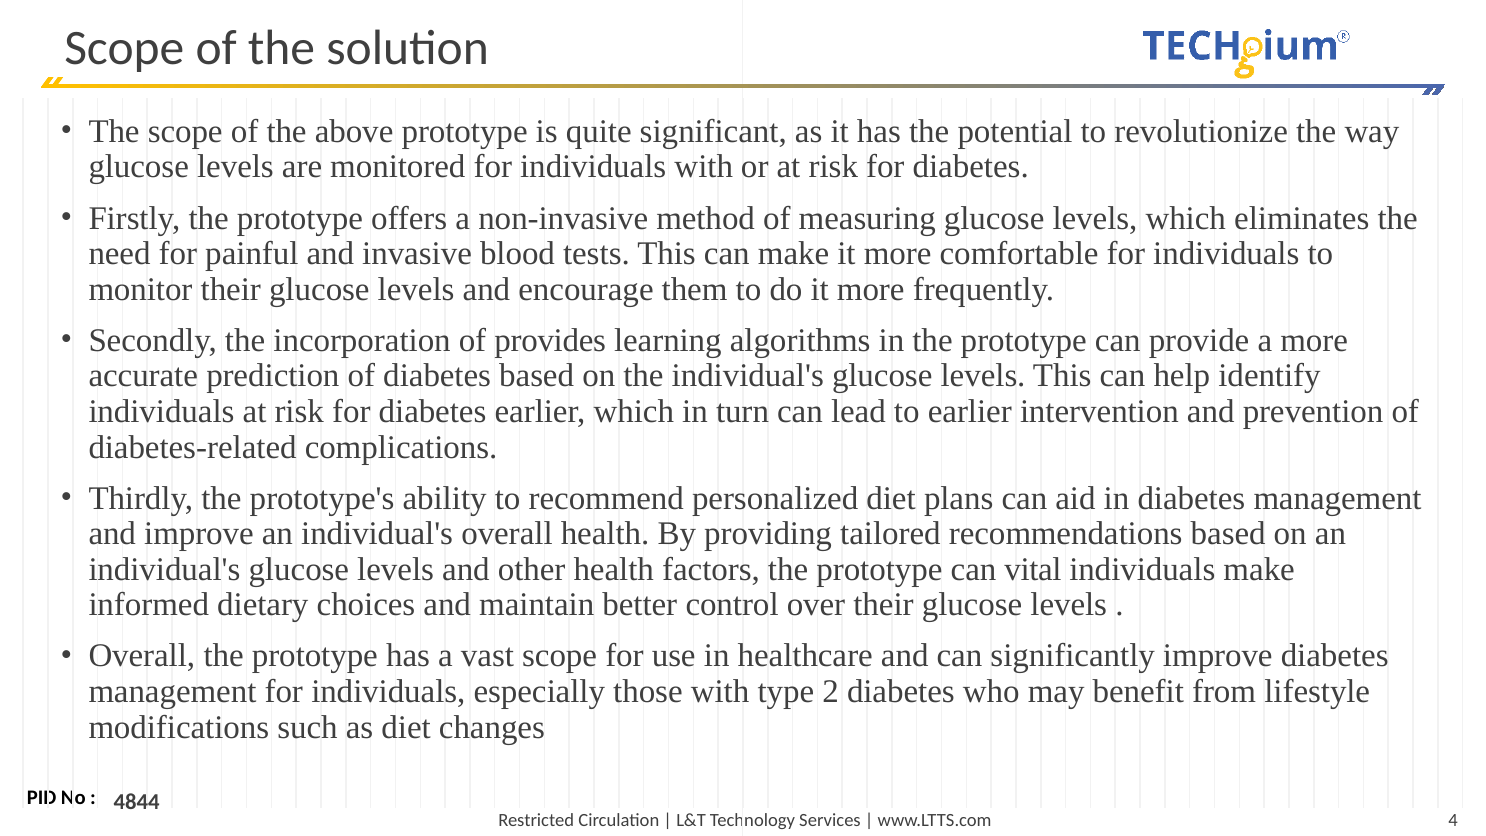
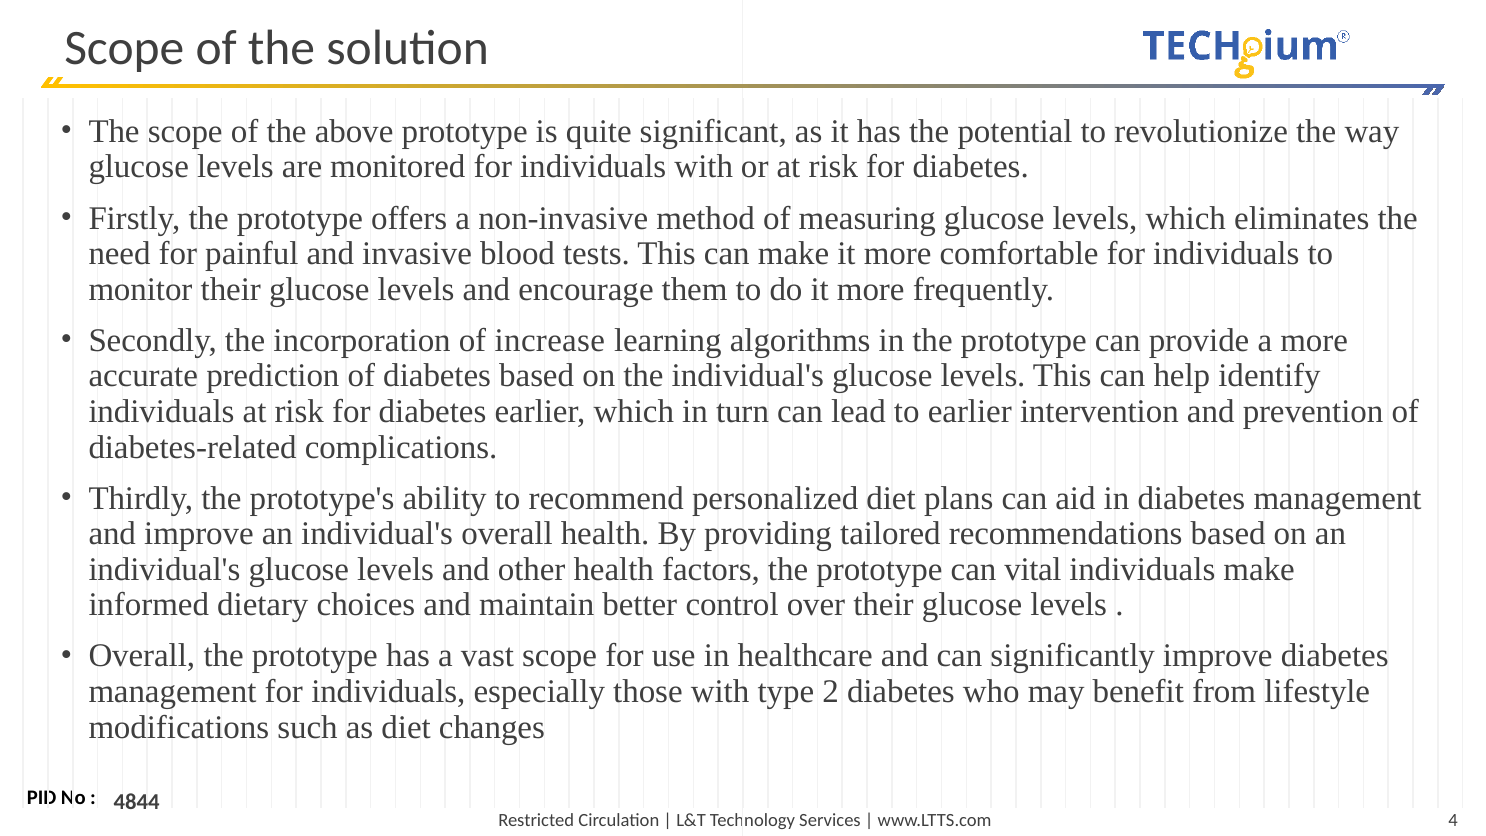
provides: provides -> increase (550, 340)
